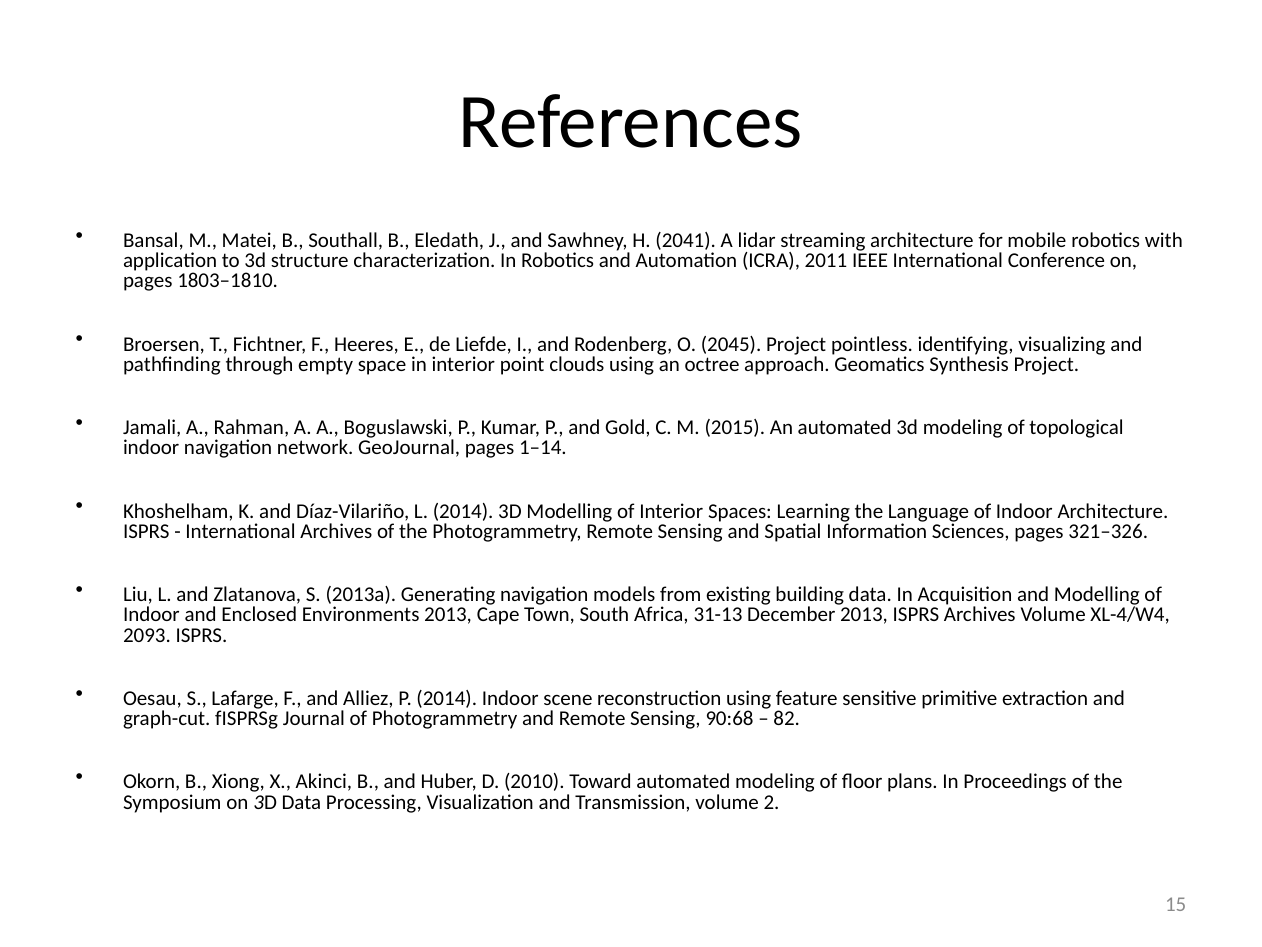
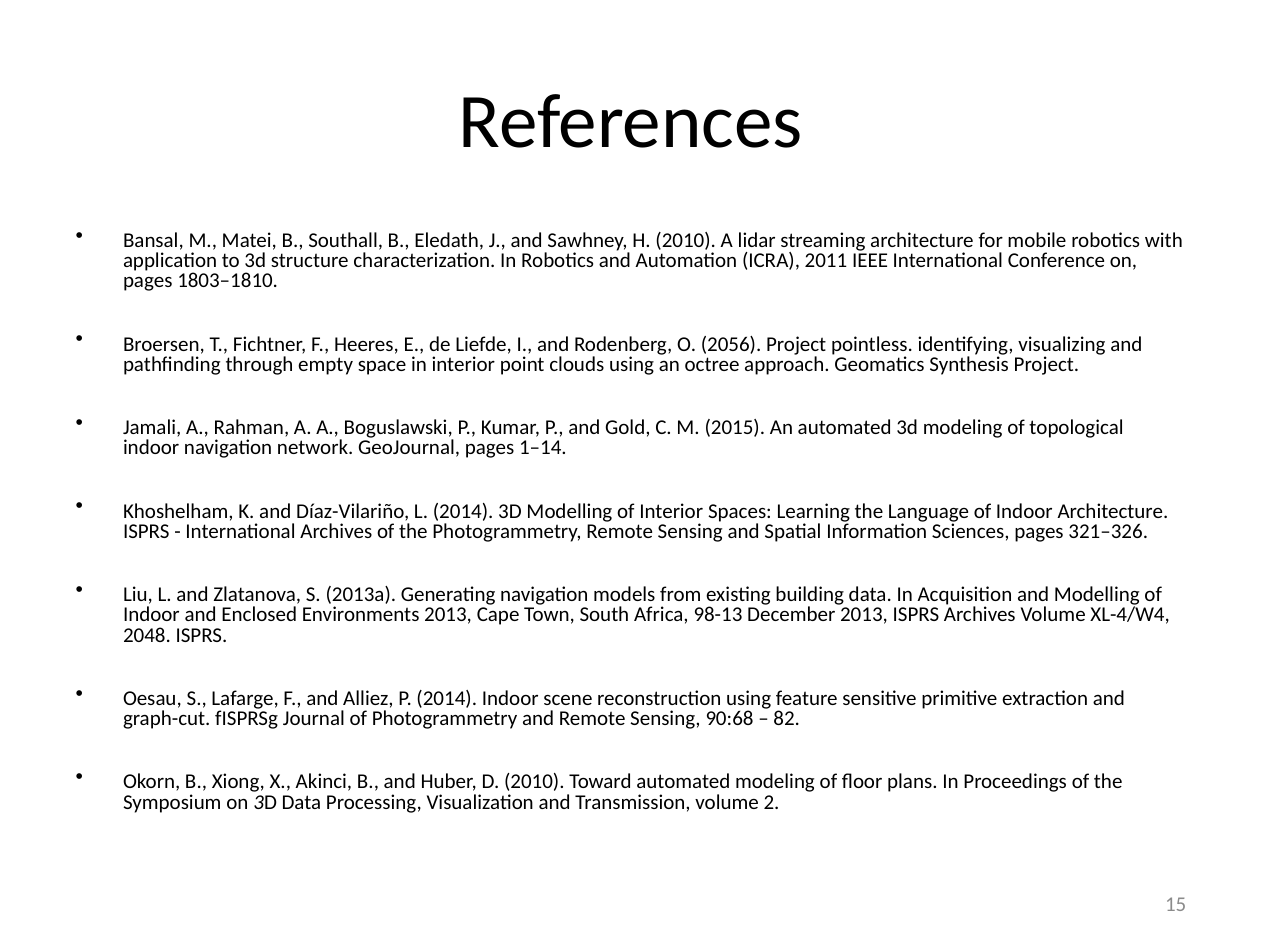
H 2041: 2041 -> 2010 (686, 240)
2045: 2045 -> 2056 (731, 344)
31-13: 31-13 -> 98-13 (718, 615)
2093: 2093 -> 2048 (147, 635)
